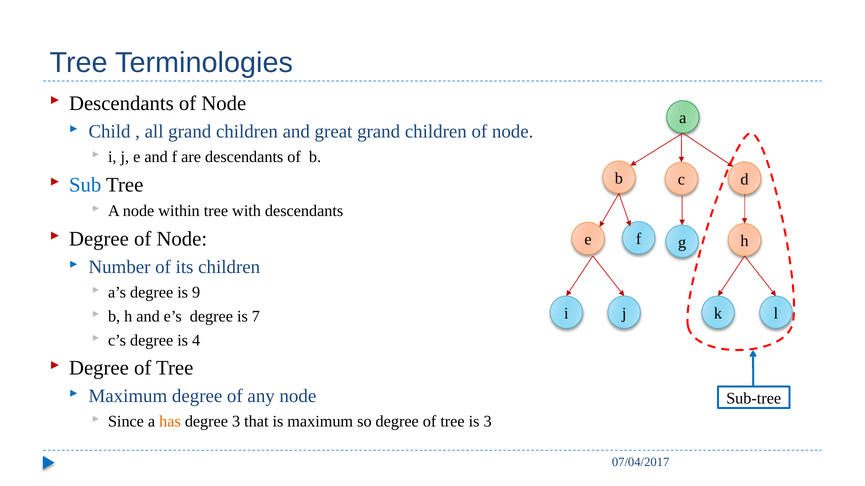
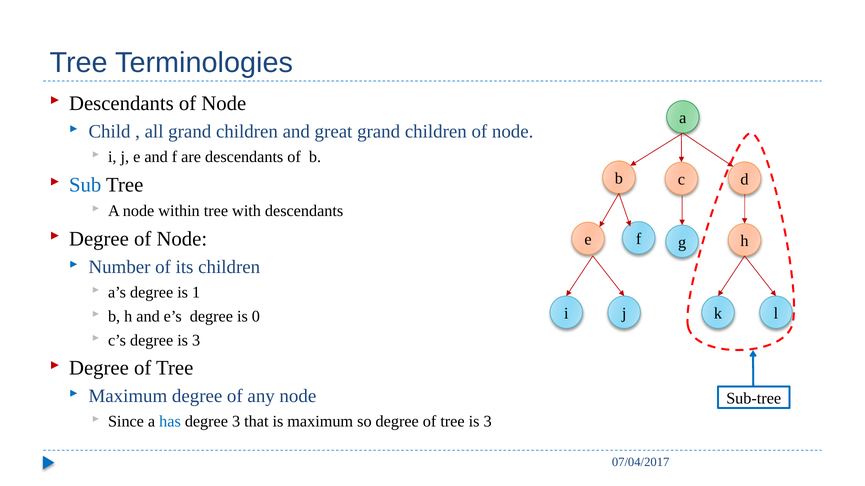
9: 9 -> 1 (196, 293)
7: 7 -> 0 (256, 317)
degree is 4: 4 -> 3 (196, 341)
has colour: orange -> blue (170, 422)
